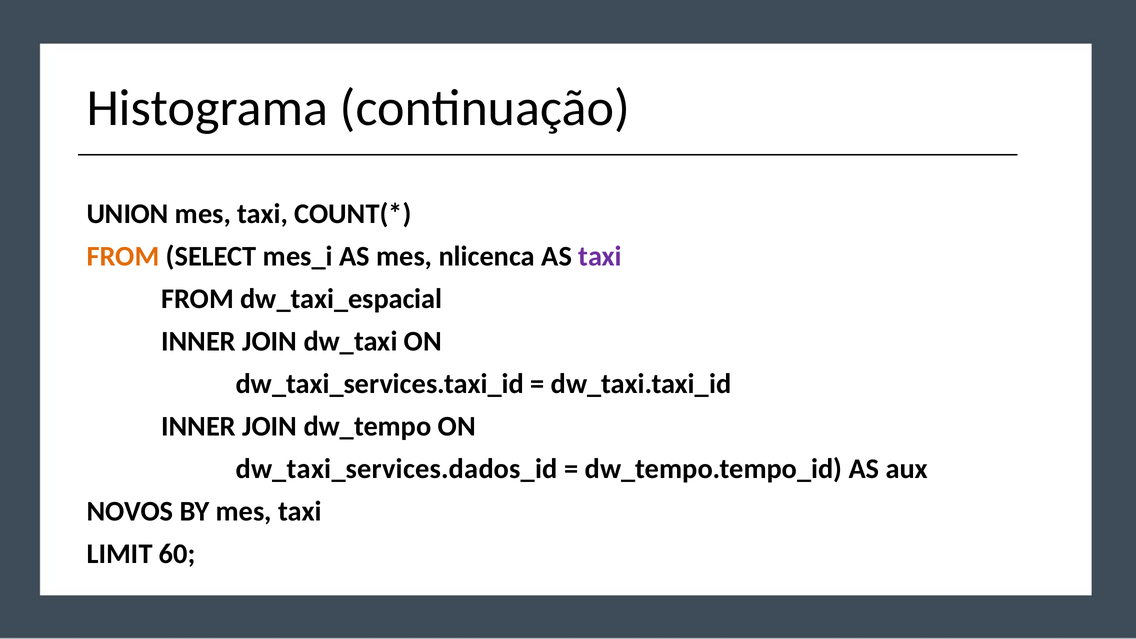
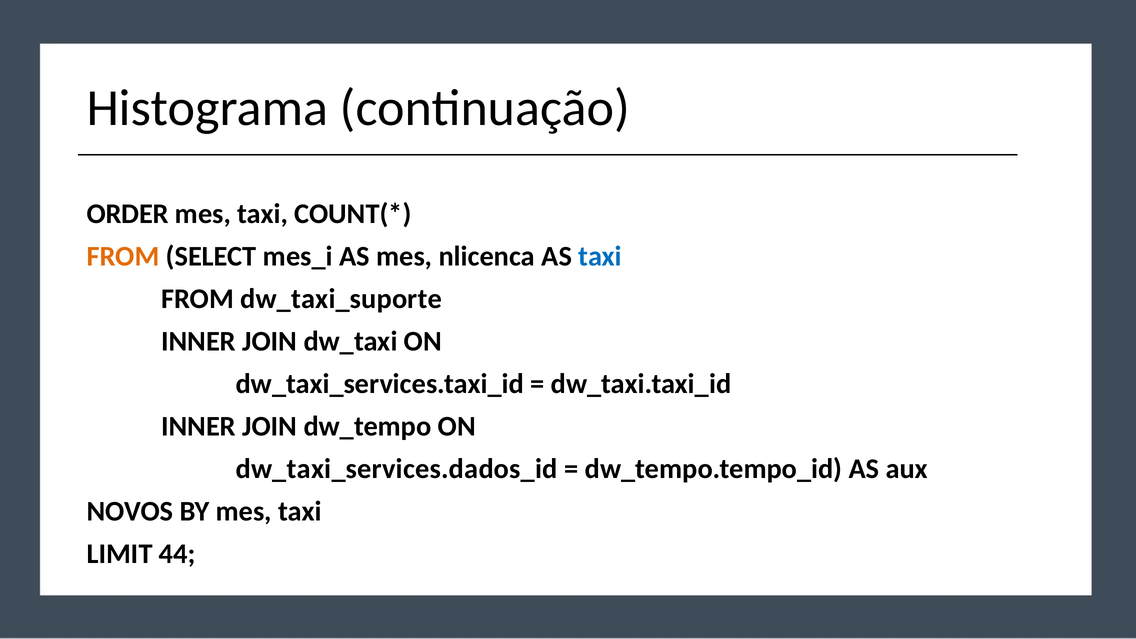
UNION: UNION -> ORDER (128, 214)
taxi colour: purple -> blue (600, 257)
dw_taxi_espacial: dw_taxi_espacial -> dw_taxi_suporte (341, 299)
60: 60 -> 44 (177, 554)
